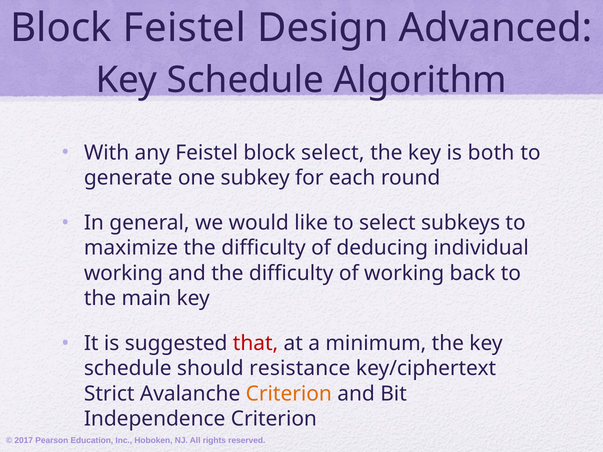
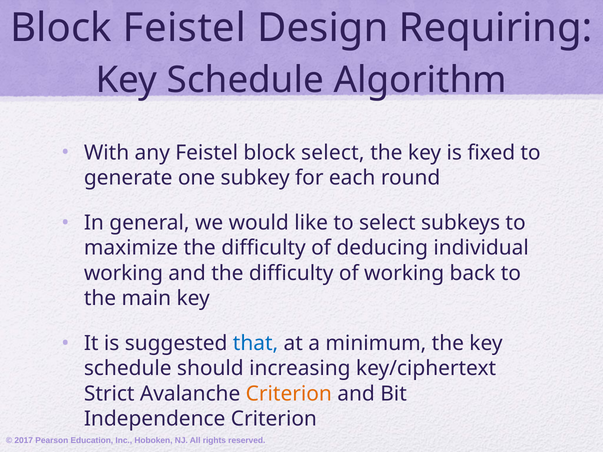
Advanced: Advanced -> Requiring (496, 28)
both: both -> fixed (491, 153)
that colour: red -> blue (255, 344)
resistance: resistance -> increasing (300, 369)
